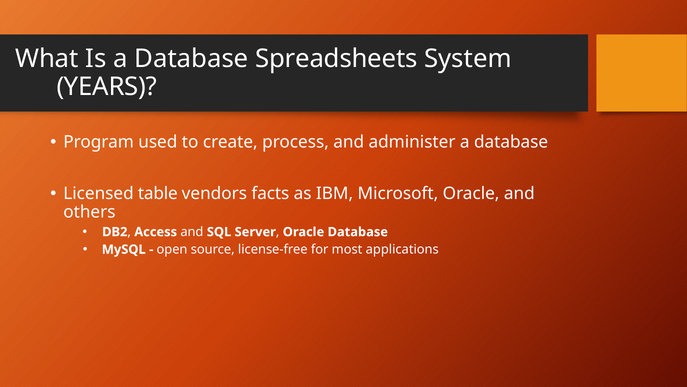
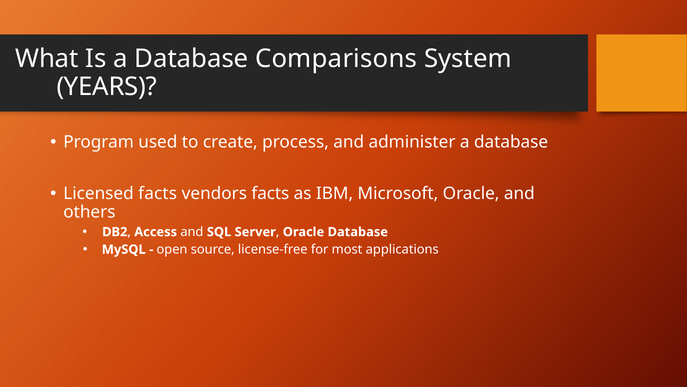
Spreadsheets: Spreadsheets -> Comparisons (336, 59)
Licensed table: table -> facts (158, 193)
